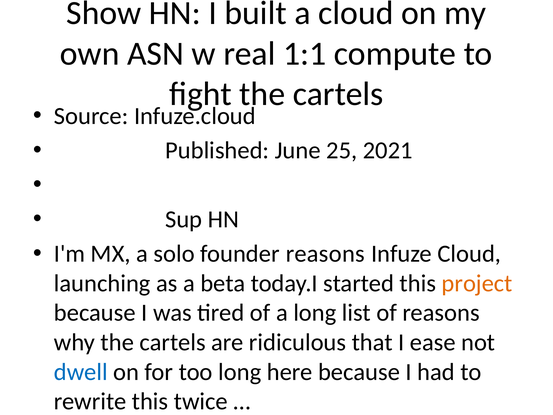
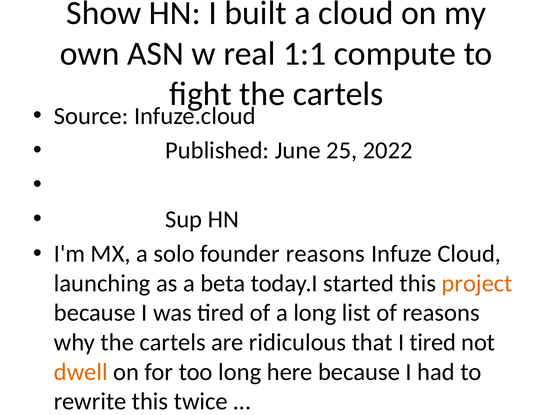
2021: 2021 -> 2022 (388, 150)
I ease: ease -> tired (433, 342)
dwell colour: blue -> orange (81, 372)
